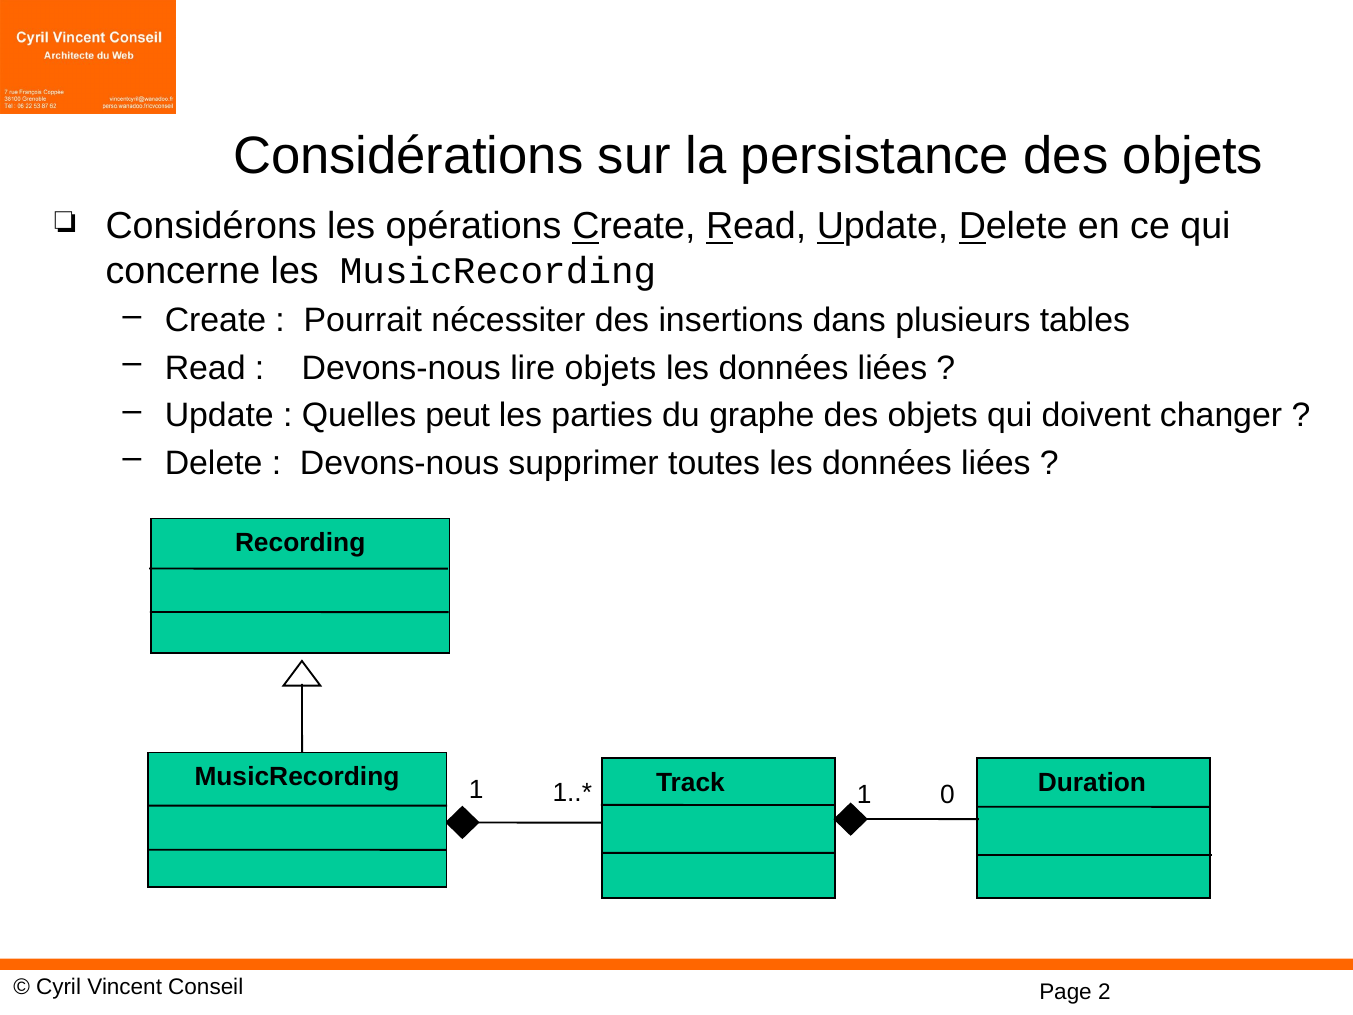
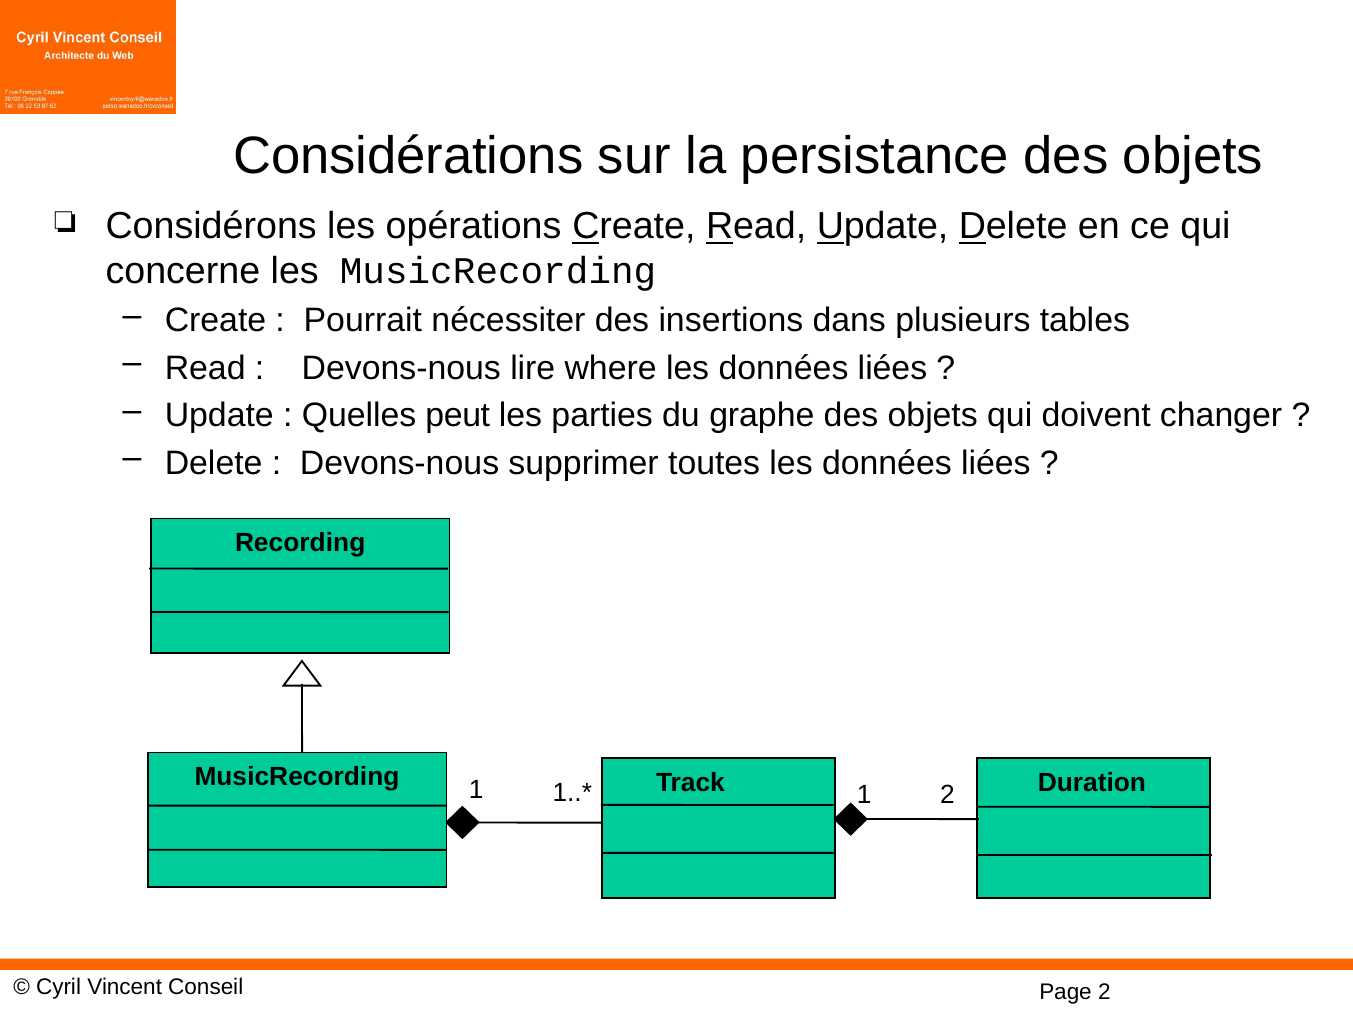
lire objets: objets -> where (611, 368)
1 0: 0 -> 2 (947, 794)
